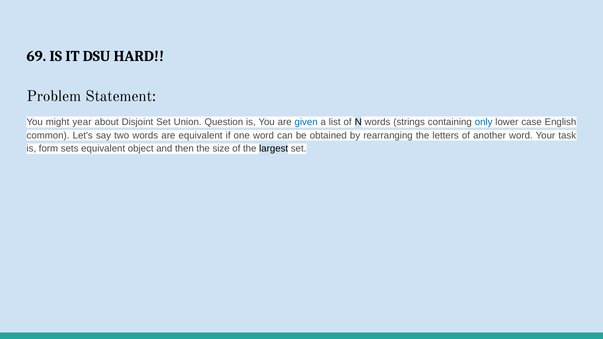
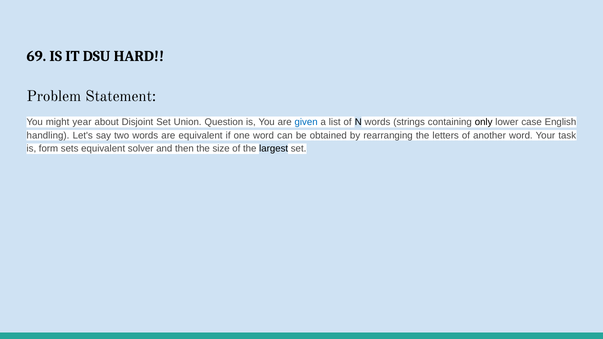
only colour: blue -> black (484, 122)
common: common -> handling (48, 136)
object: object -> solver (141, 149)
